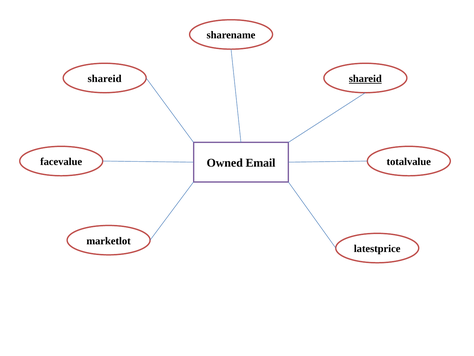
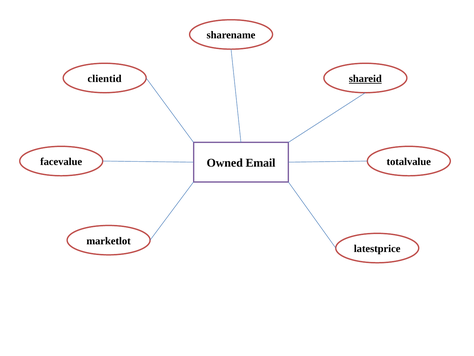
shareid: shareid -> clientid (105, 79)
